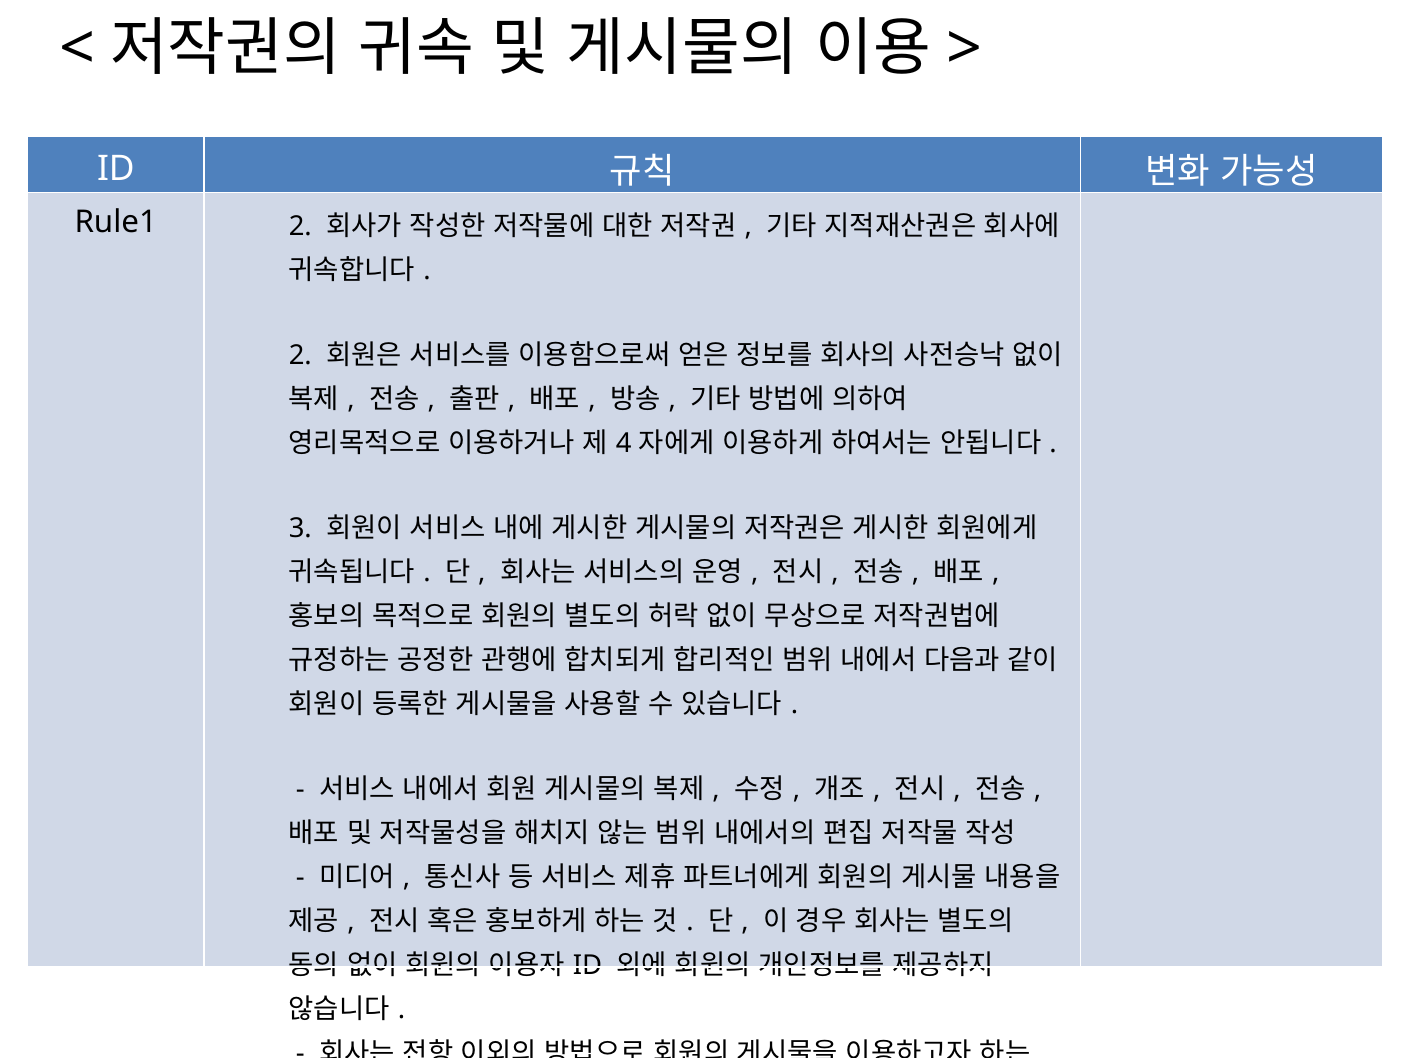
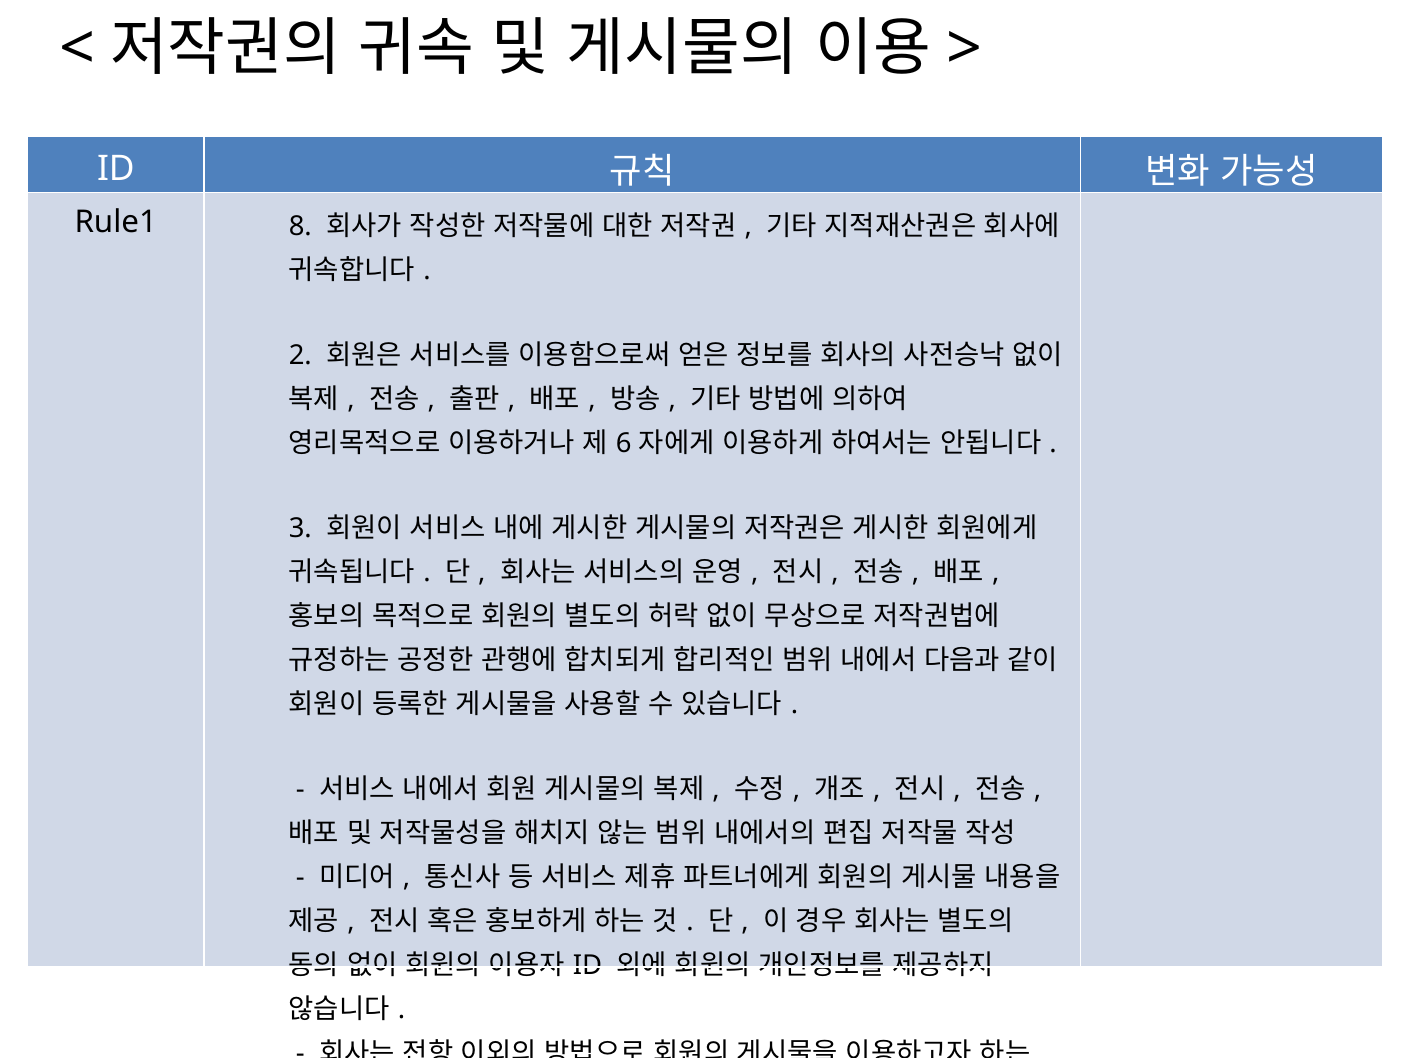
Rule1 2: 2 -> 8 (300, 226)
4: 4 -> 6 (624, 444)
